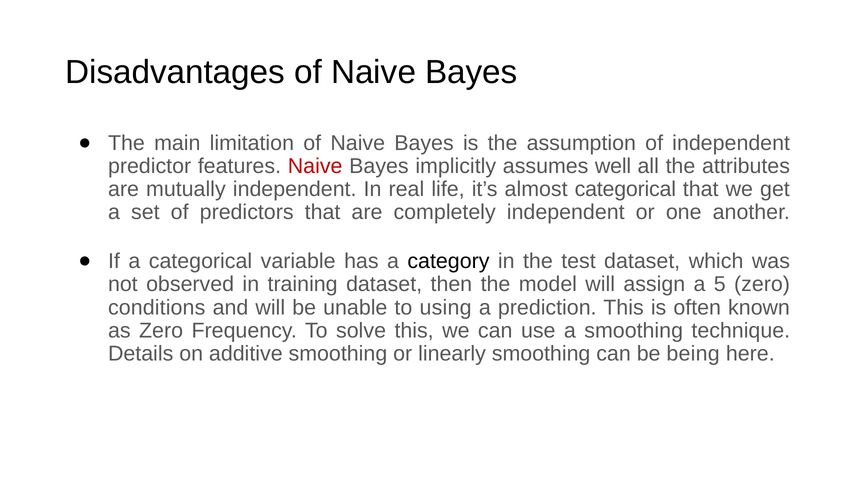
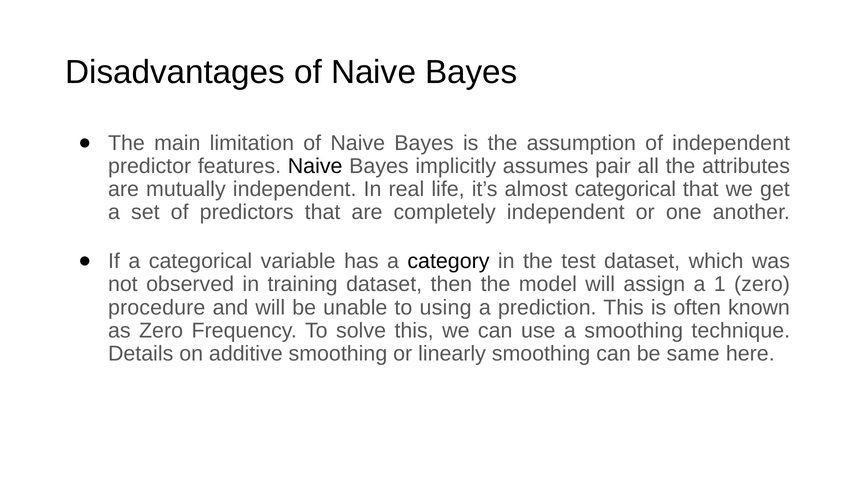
Naive colour: red -> black (315, 166)
well: well -> pair (613, 166)
5: 5 -> 1 (720, 284)
conditions: conditions -> procedure (157, 307)
being: being -> same (693, 353)
